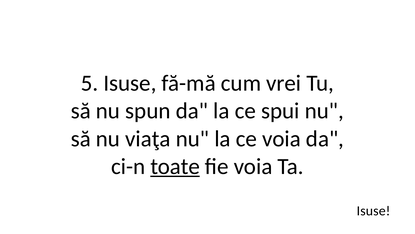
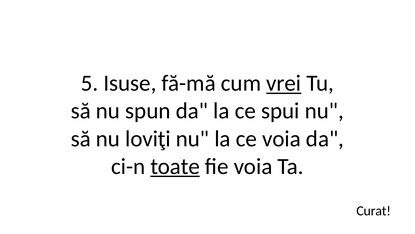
vrei underline: none -> present (284, 83)
viaţa: viaţa -> loviţi (148, 138)
Isuse: Isuse -> Curat (374, 210)
